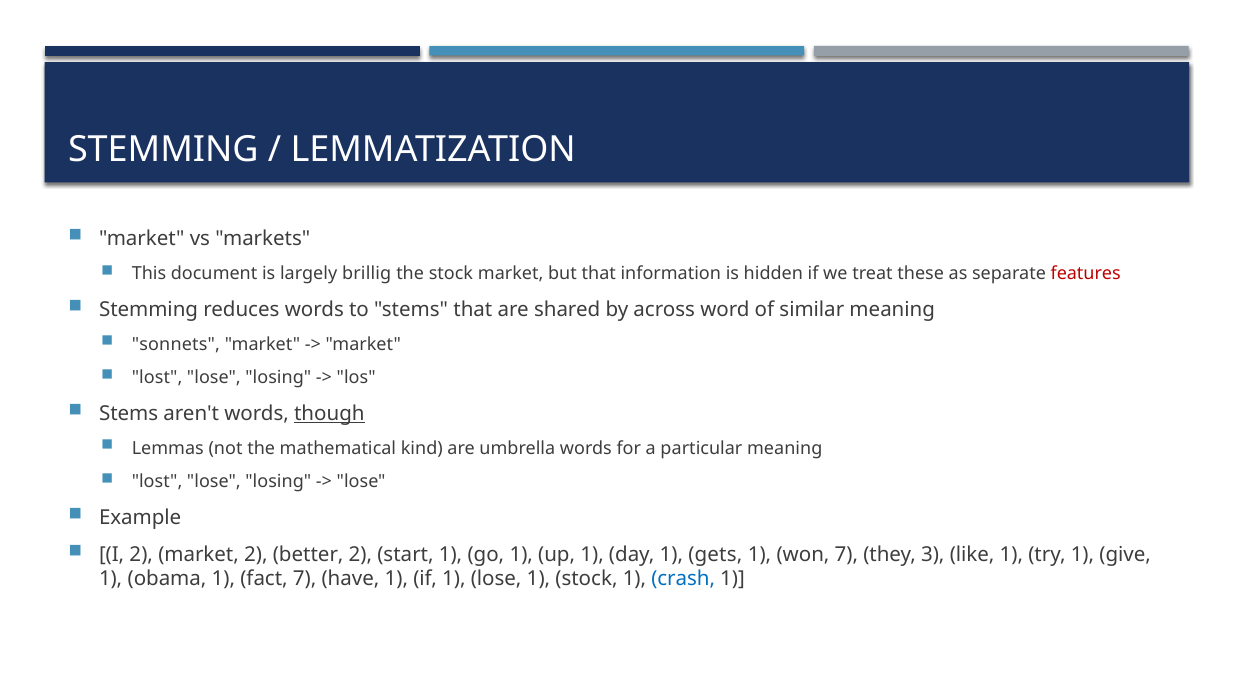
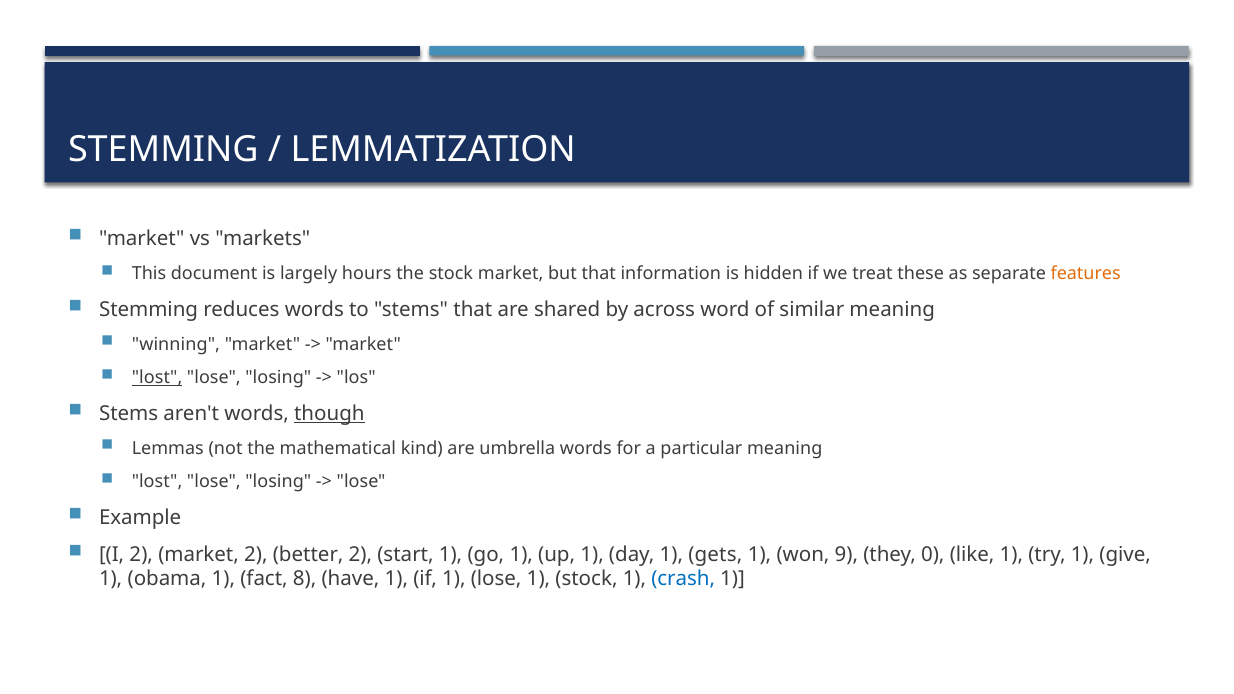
brillig: brillig -> hours (367, 274)
features colour: red -> orange (1086, 274)
sonnets: sonnets -> winning (176, 344)
lost underline: none -> present (157, 378)
won 7: 7 -> 9 (846, 554)
3: 3 -> 0 (933, 554)
fact 7: 7 -> 8 (305, 579)
